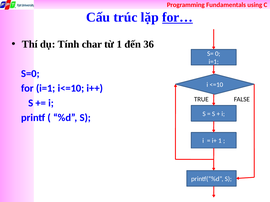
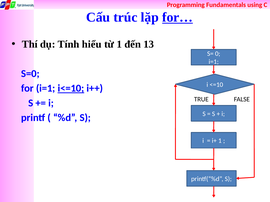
char: char -> hiểu (92, 44)
36: 36 -> 13 (149, 44)
i<=10 underline: none -> present (71, 89)
